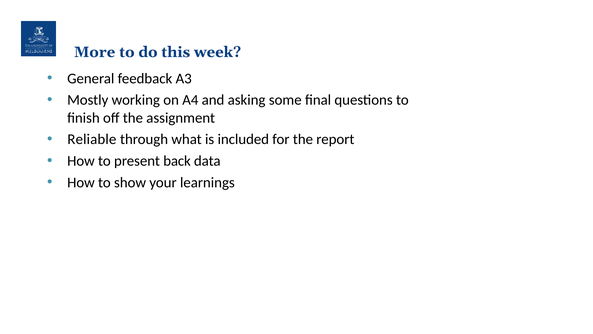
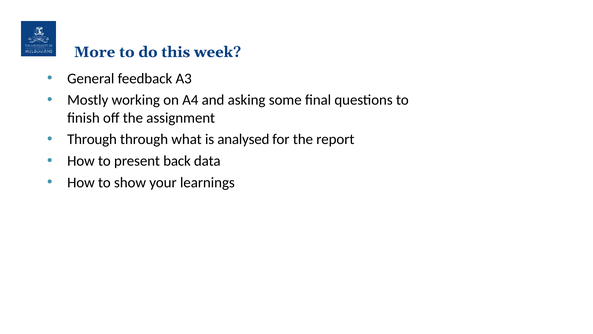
Reliable: Reliable -> Through (92, 139)
included: included -> analysed (243, 139)
